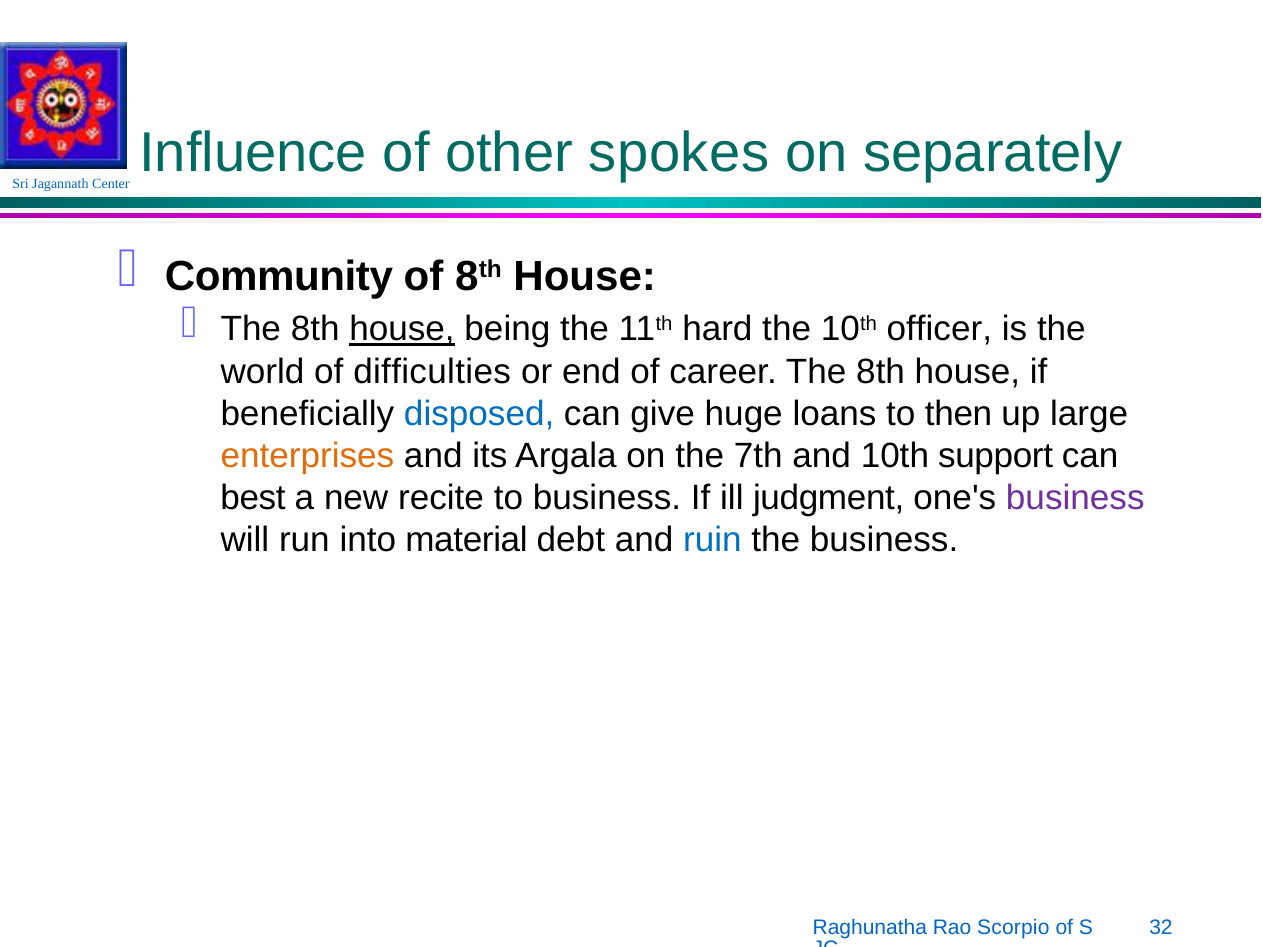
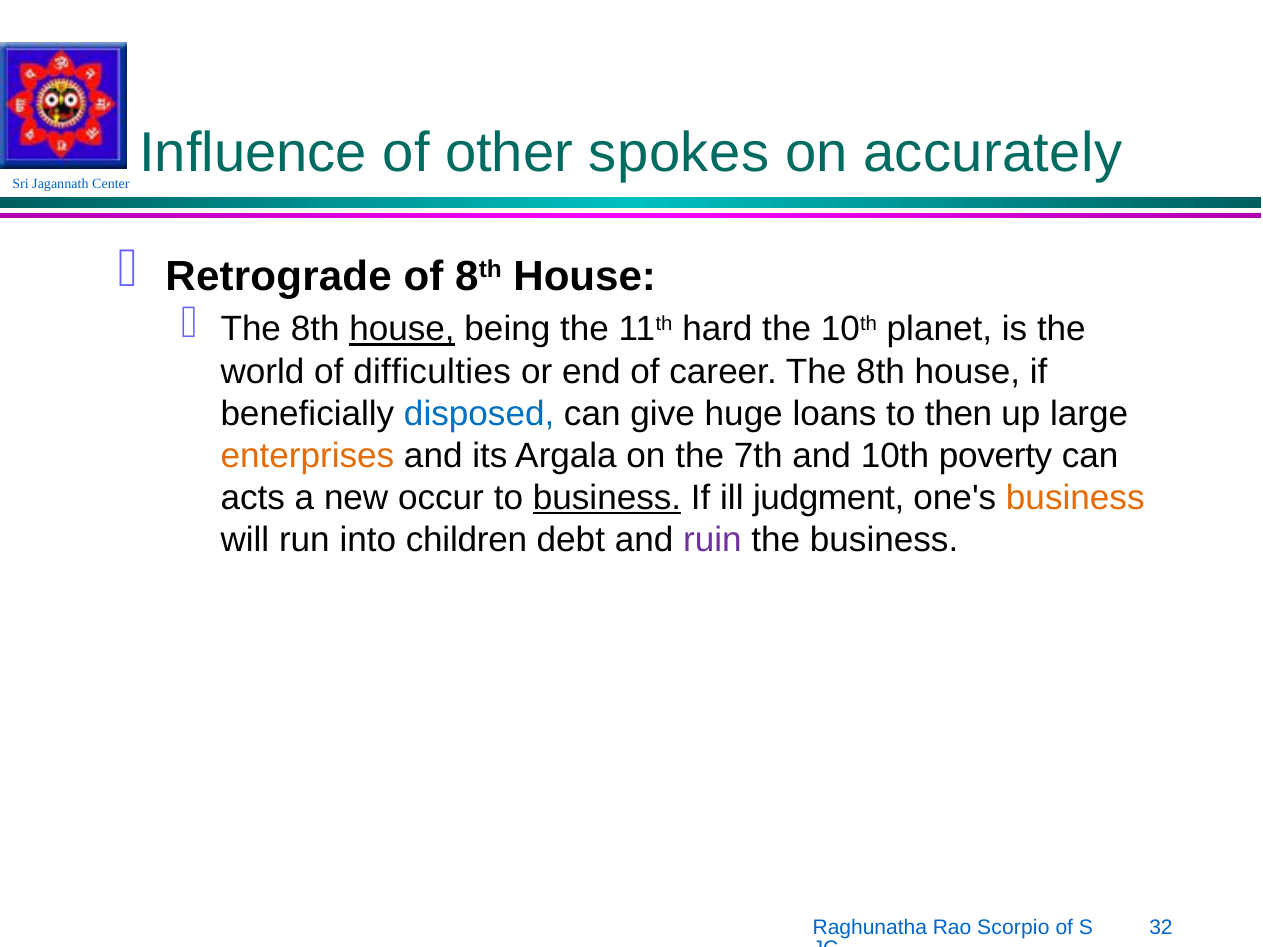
separately: separately -> accurately (993, 153)
Community: Community -> Retrograde (279, 277)
officer: officer -> planet (939, 329)
support: support -> poverty (996, 456)
best: best -> acts (253, 498)
recite: recite -> occur (441, 498)
business underline: none -> present (607, 498)
business colour: purple -> orange (1075, 498)
material: material -> children (466, 540)
ruin colour: blue -> purple (712, 540)
